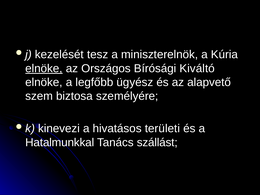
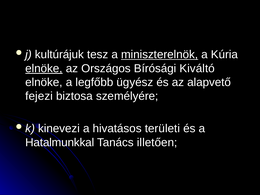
kezelését: kezelését -> kultúrájuk (59, 55)
miniszterelnök underline: none -> present (160, 55)
szem: szem -> fejezi (39, 96)
szállást: szállást -> illetően (157, 142)
